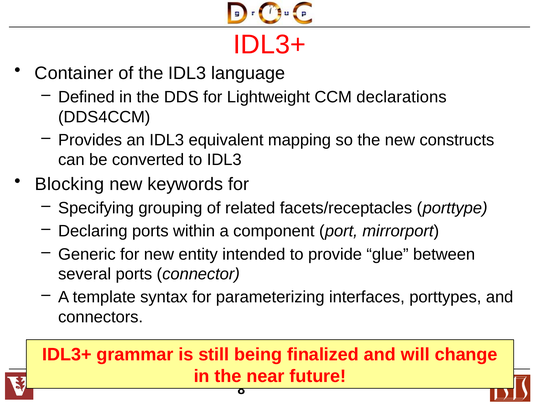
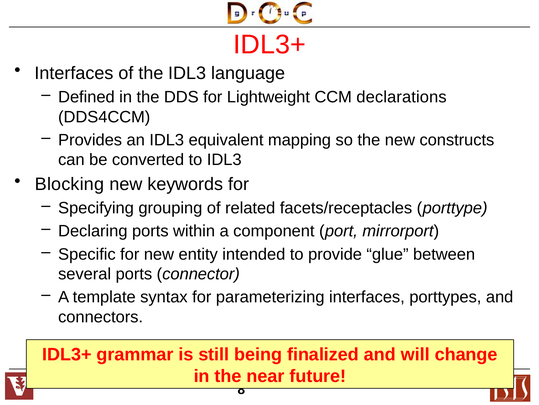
Container: Container -> Interfaces (74, 73)
Generic: Generic -> Specific (87, 254)
